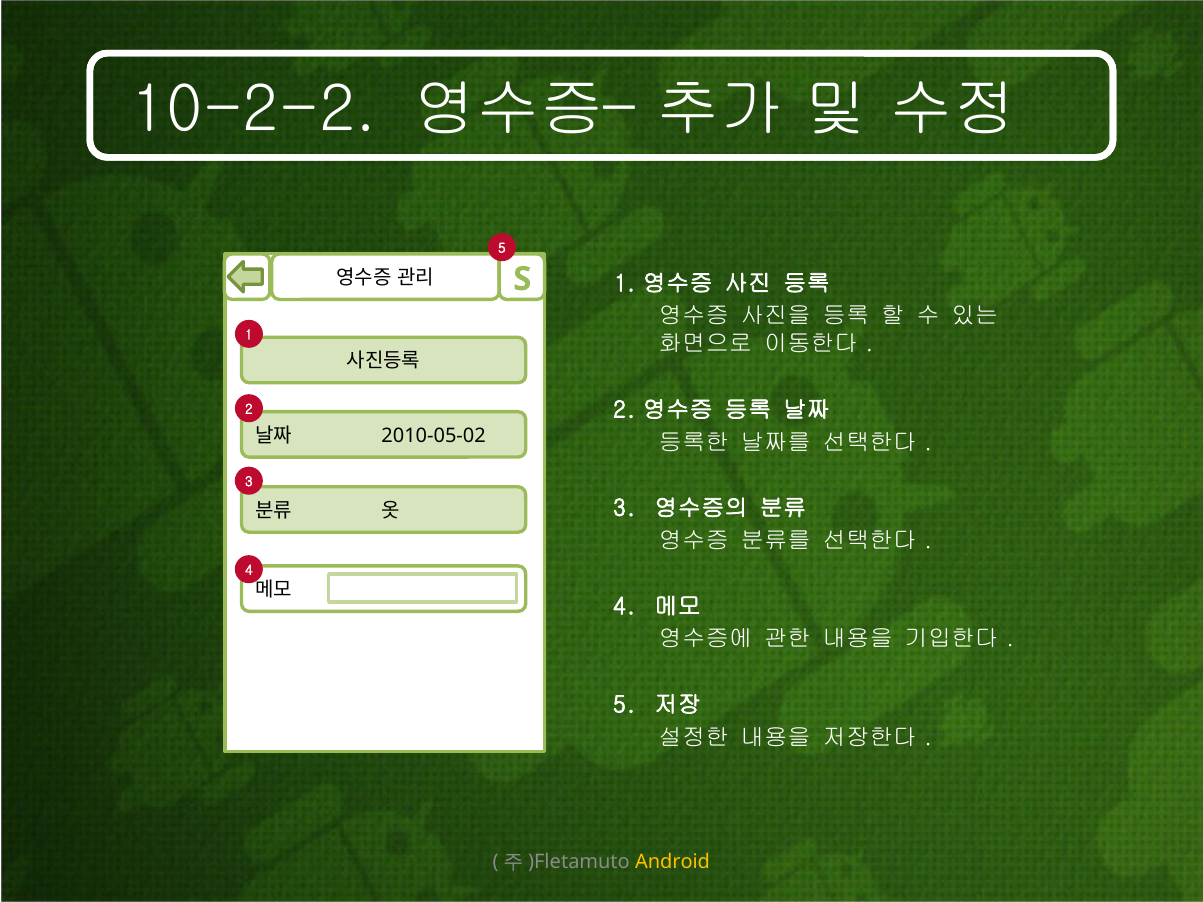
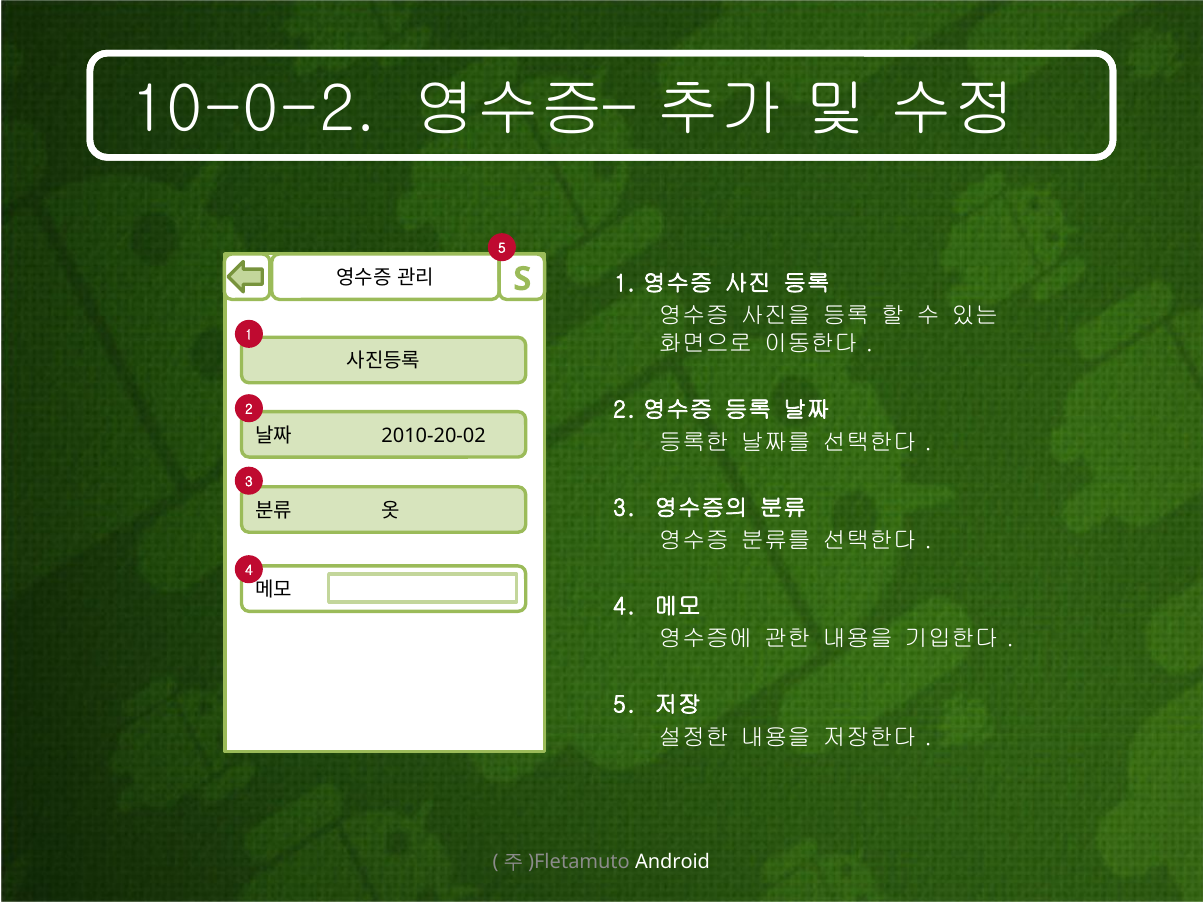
10-2-2: 10-2-2 -> 10-0-2 (254, 110)
2010-05-02: 2010-05-02 -> 2010-20-02 (434, 436)
Android colour: yellow -> white (673, 862)
